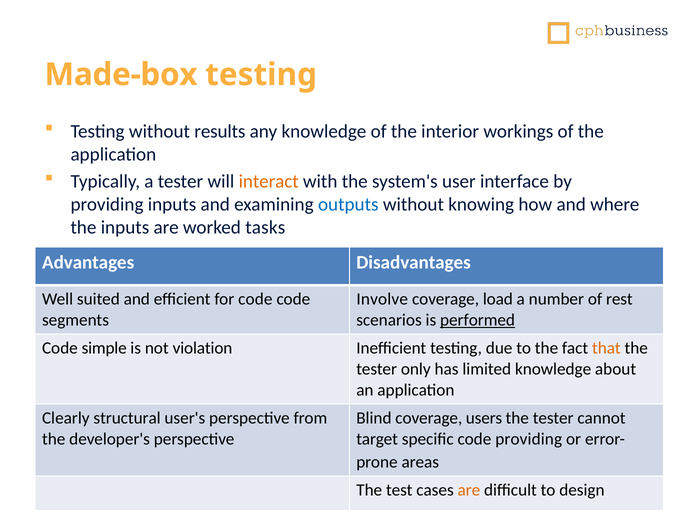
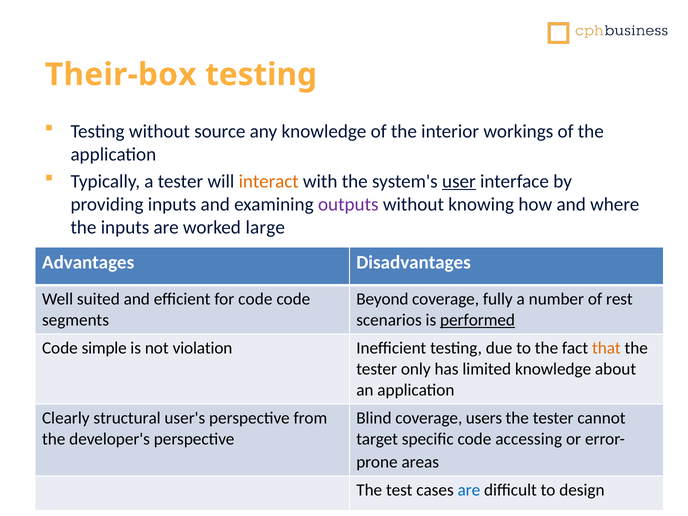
Made-box: Made-box -> Their-box (121, 75)
results: results -> source (220, 132)
user underline: none -> present (459, 181)
outputs colour: blue -> purple (348, 204)
tasks: tasks -> large (265, 227)
Involve: Involve -> Beyond (382, 299)
load: load -> fully (498, 299)
code providing: providing -> accessing (529, 439)
are colour: orange -> blue (469, 490)
